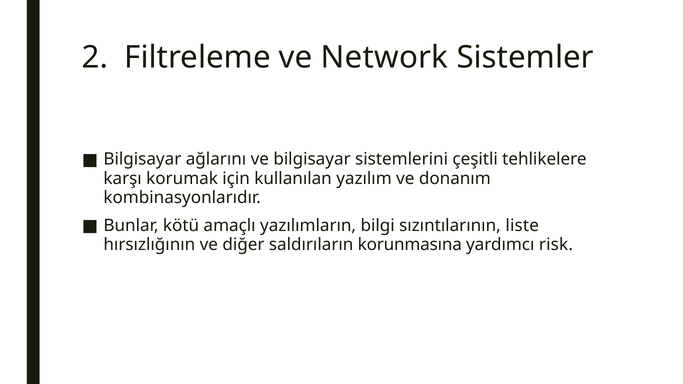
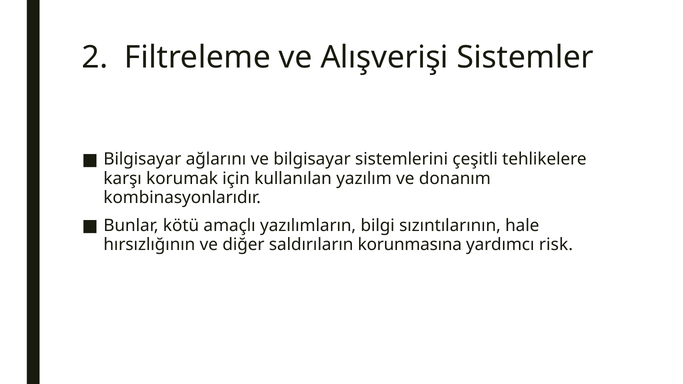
Network: Network -> Alışverişi (385, 57)
liste: liste -> hale (522, 226)
